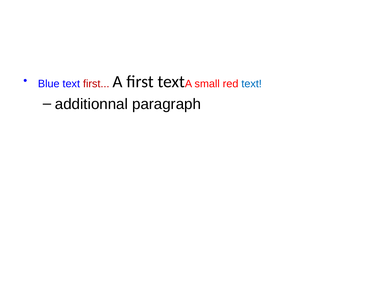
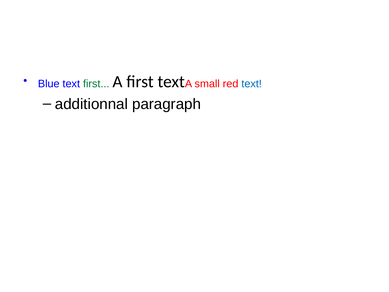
first colour: red -> green (96, 84)
